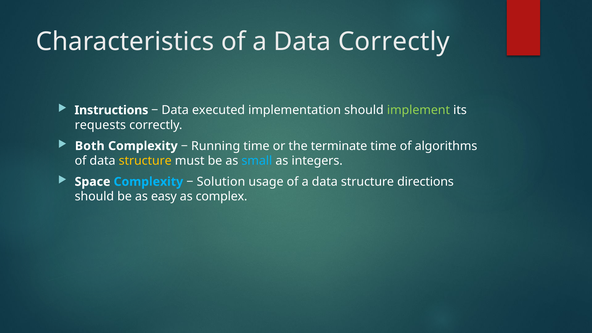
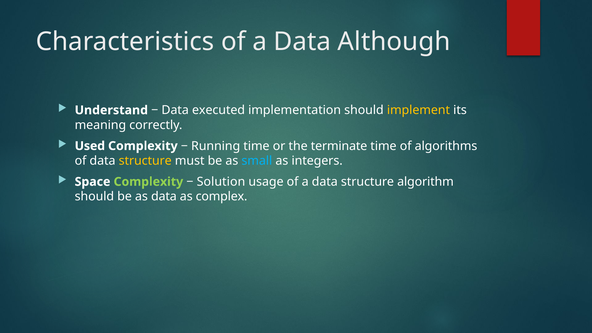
Data Correctly: Correctly -> Although (394, 42)
Instructions: Instructions -> Understand (111, 110)
implement colour: light green -> yellow (418, 110)
requests: requests -> meaning (100, 125)
Both: Both -> Used (90, 146)
Complexity colour: light blue -> light green (148, 182)
directions: directions -> algorithm (425, 182)
as easy: easy -> data (164, 197)
